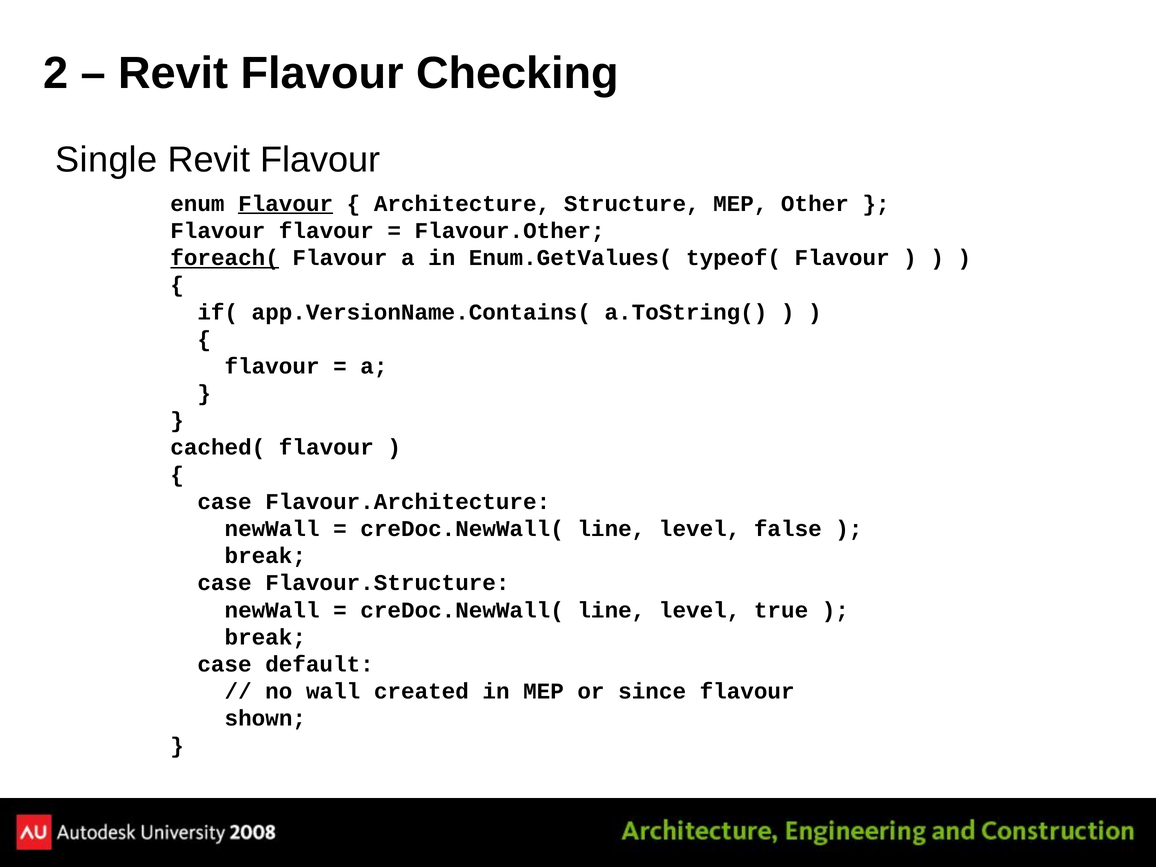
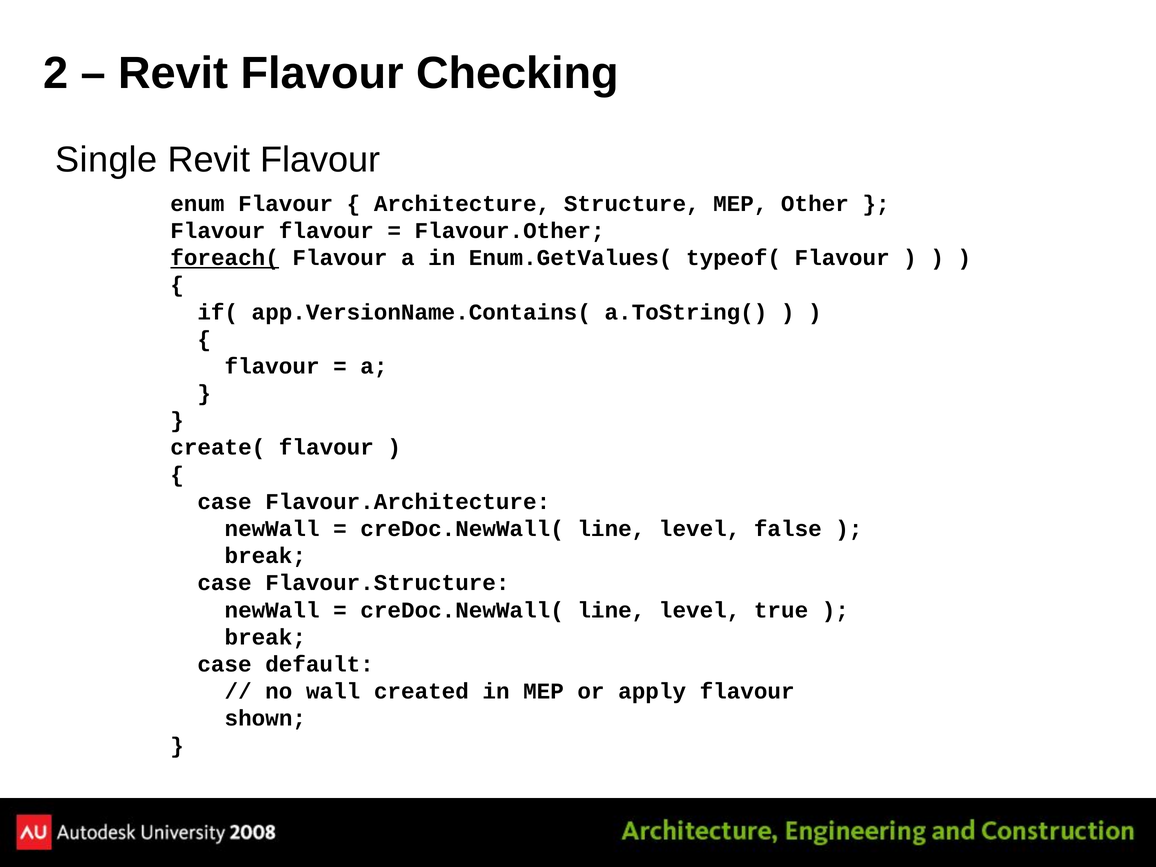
Flavour underline: present -> none (286, 204)
cached(: cached( -> create( (218, 447)
since: since -> apply (652, 691)
